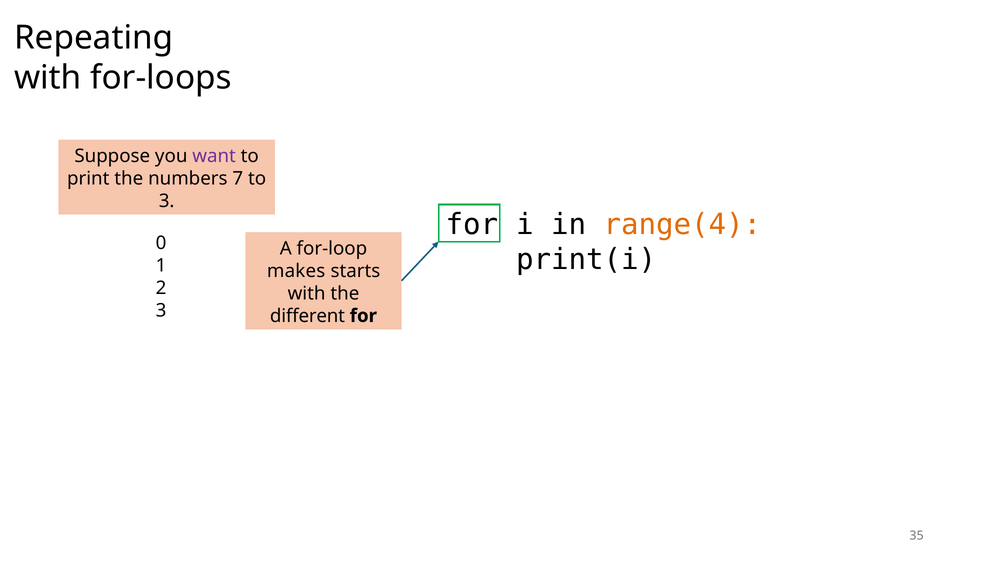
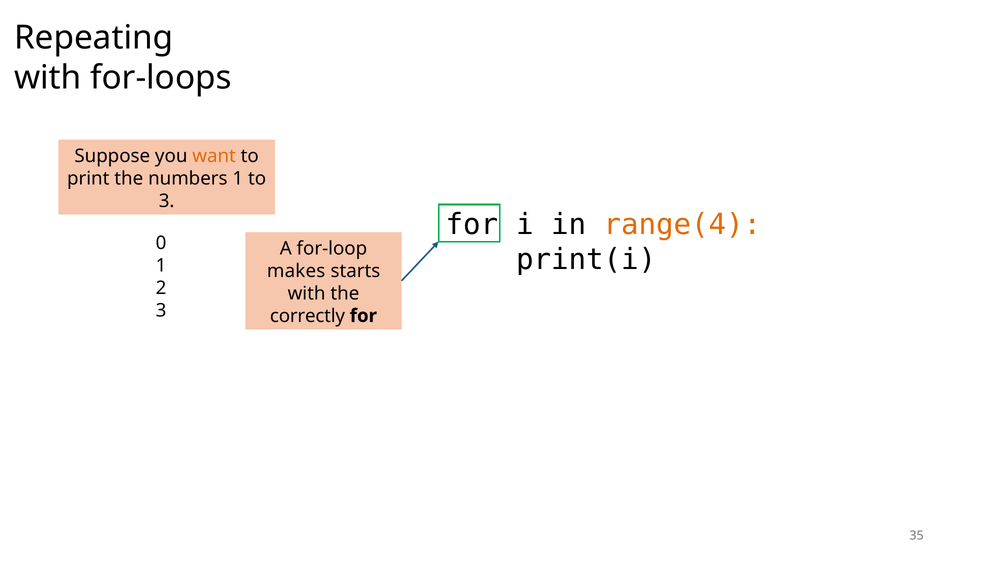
want colour: purple -> orange (214, 156)
numbers 7: 7 -> 1 (238, 179)
different: different -> correctly (308, 316)
